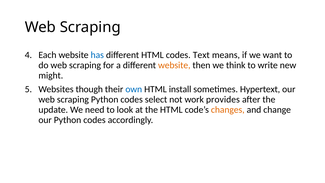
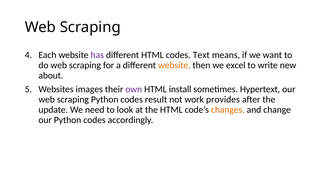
has colour: blue -> purple (97, 55)
think: think -> excel (236, 65)
might: might -> about (51, 75)
though: though -> images (89, 89)
own colour: blue -> purple (134, 89)
select: select -> result (156, 99)
